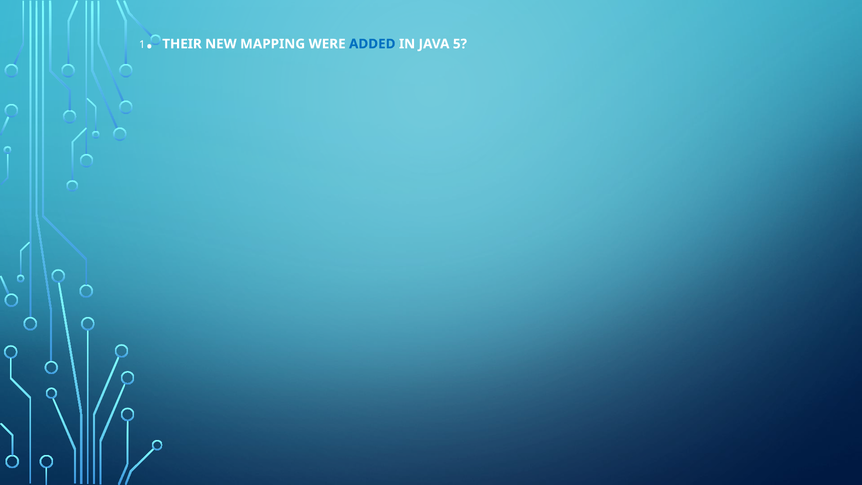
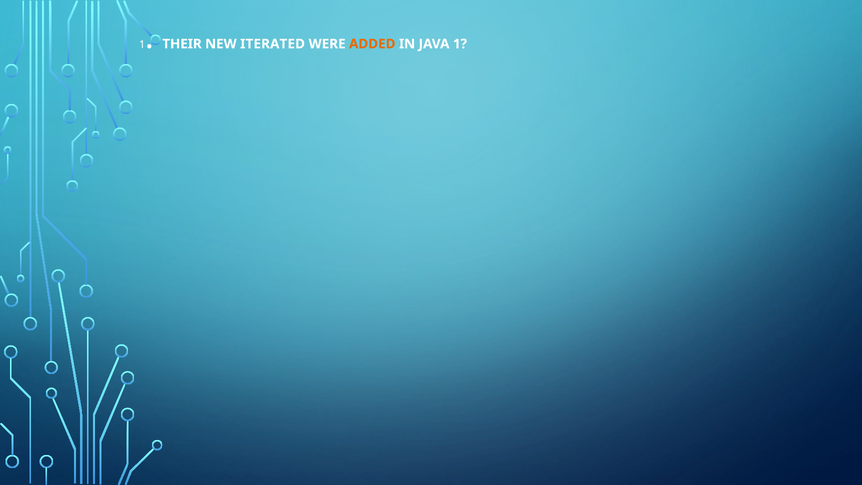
MAPPING: MAPPING -> ITERATED (273, 44)
ADDED colour: blue -> orange (372, 44)
JAVA 5: 5 -> 1 (460, 44)
